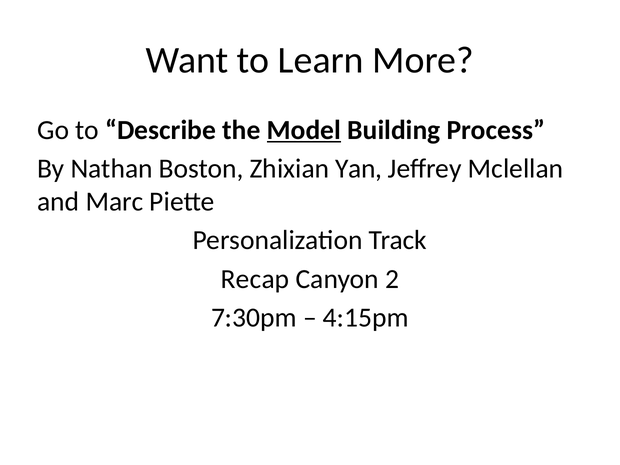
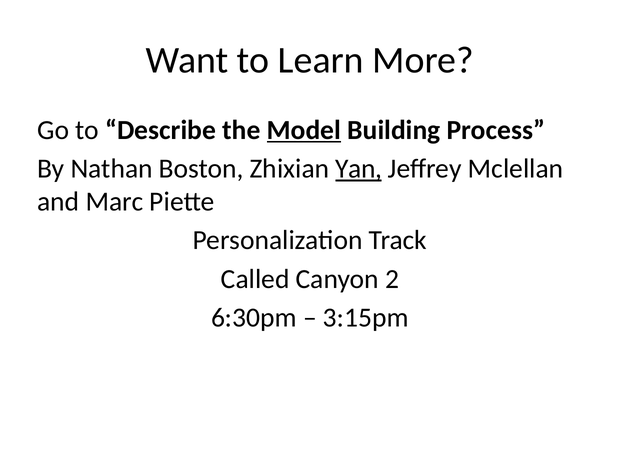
Yan underline: none -> present (359, 169)
Recap: Recap -> Called (255, 279)
7:30pm: 7:30pm -> 6:30pm (254, 318)
4:15pm: 4:15pm -> 3:15pm (366, 318)
